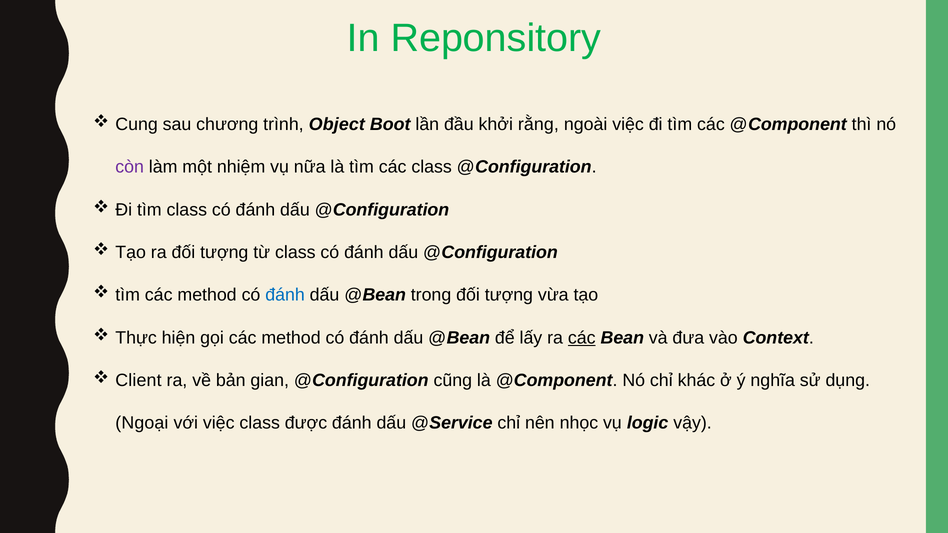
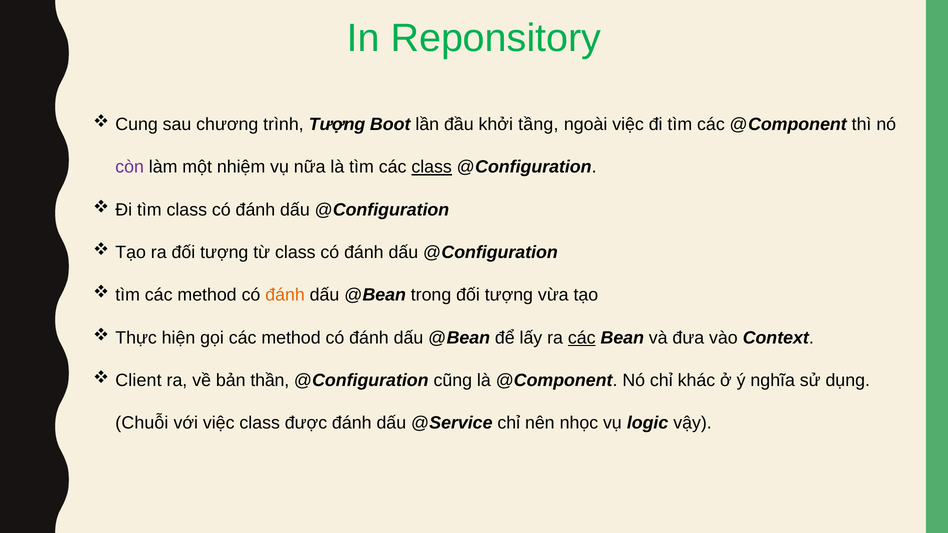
trình Object: Object -> Tượng (337, 125)
rằng: rằng -> tầng (538, 125)
class underline: none -> present (432, 167)
đánh colour: blue -> orange (285, 295)
gian: gian -> thần (270, 380)
Ngoại: Ngoại -> Chuỗi (142, 423)
